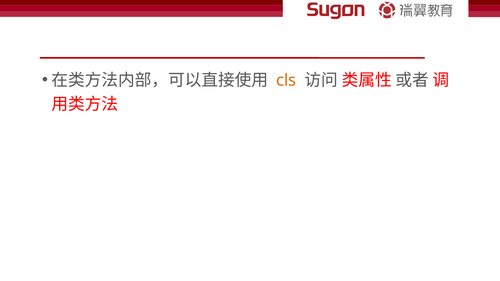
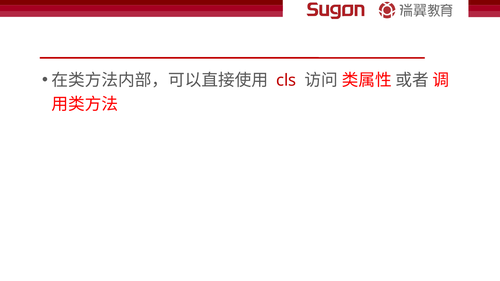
cls colour: orange -> red (286, 80)
